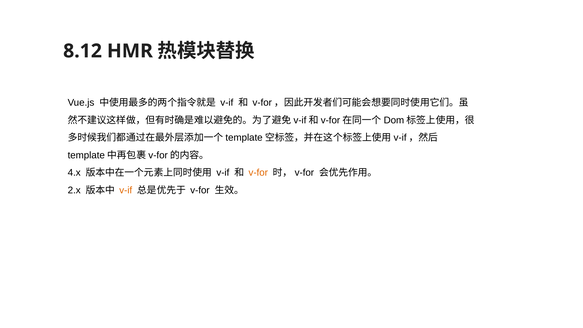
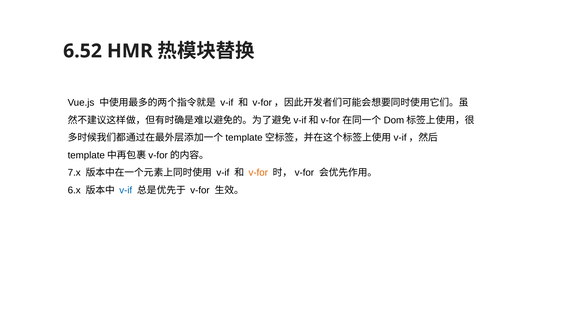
8.12: 8.12 -> 6.52 (83, 51)
4.x: 4.x -> 7.x (74, 173)
2.x: 2.x -> 6.x (74, 190)
v-if colour: orange -> blue (126, 190)
